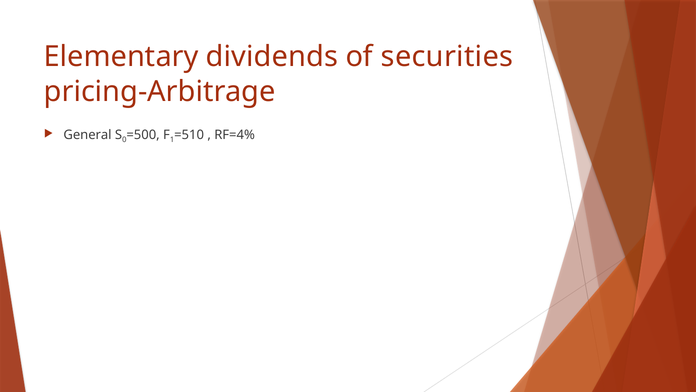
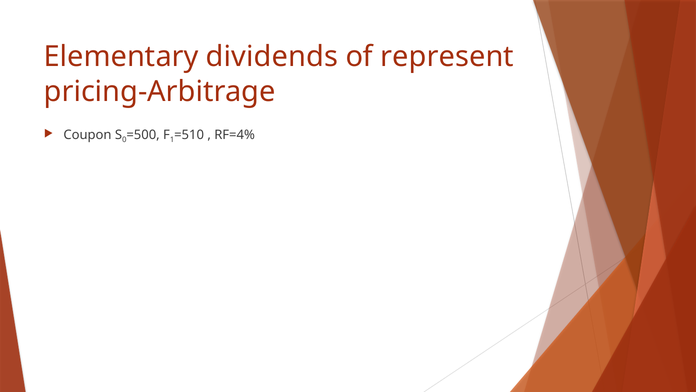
securities: securities -> represent (447, 57)
General: General -> Coupon (88, 135)
